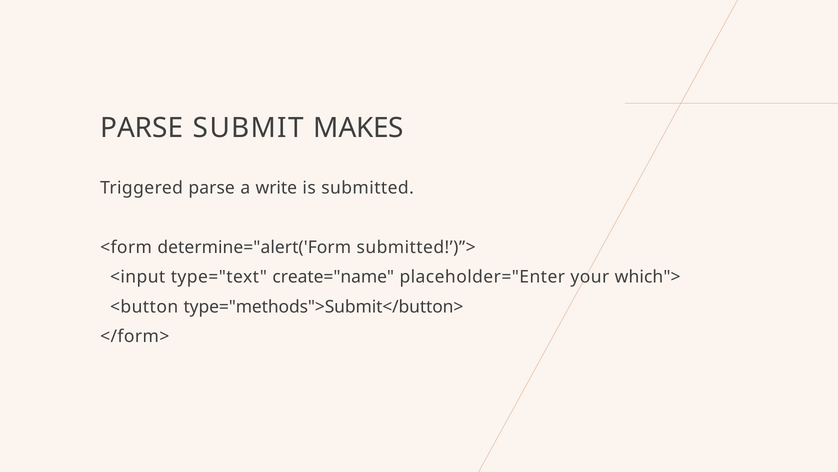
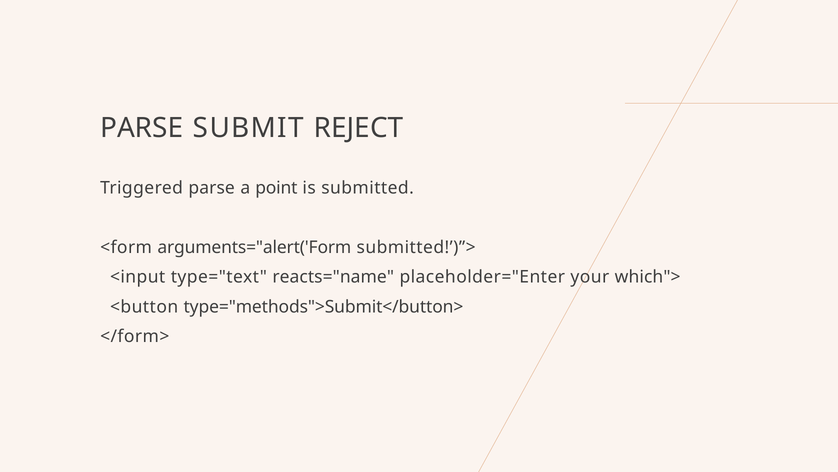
MAKES: MAKES -> REJECT (358, 128)
write: write -> point (276, 188)
determine="alert('Form: determine="alert('Form -> arguments="alert('Form (254, 247)
create="name: create="name -> reacts="name (333, 277)
